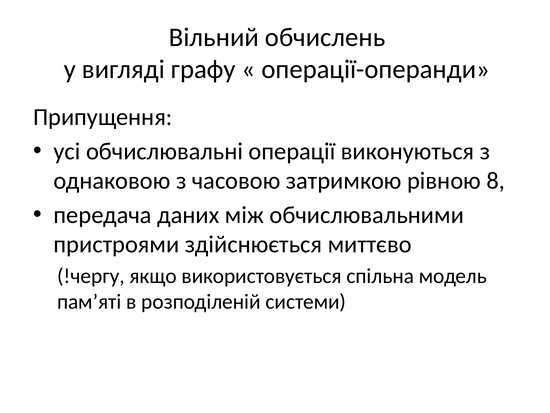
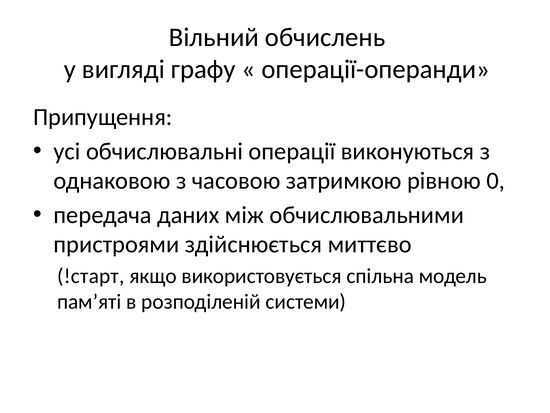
8: 8 -> 0 (496, 181)
!чергу: !чергу -> !старт (91, 276)
